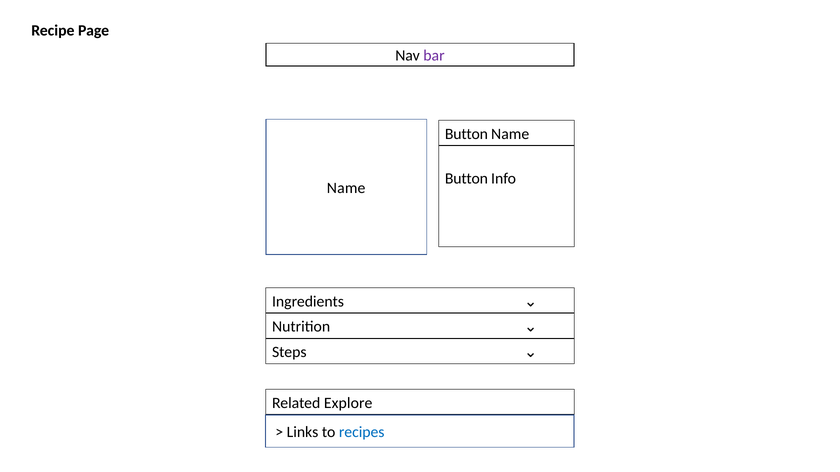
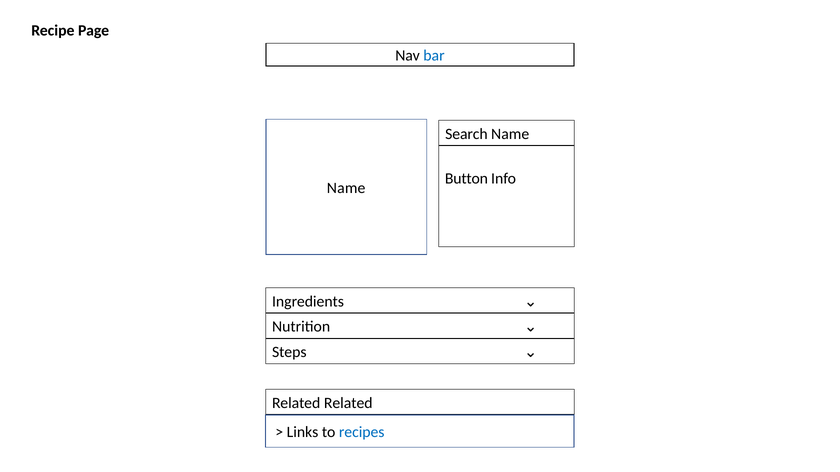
bar colour: purple -> blue (434, 56)
Button: Button -> Search (466, 134)
Related Explore: Explore -> Related (348, 403)
